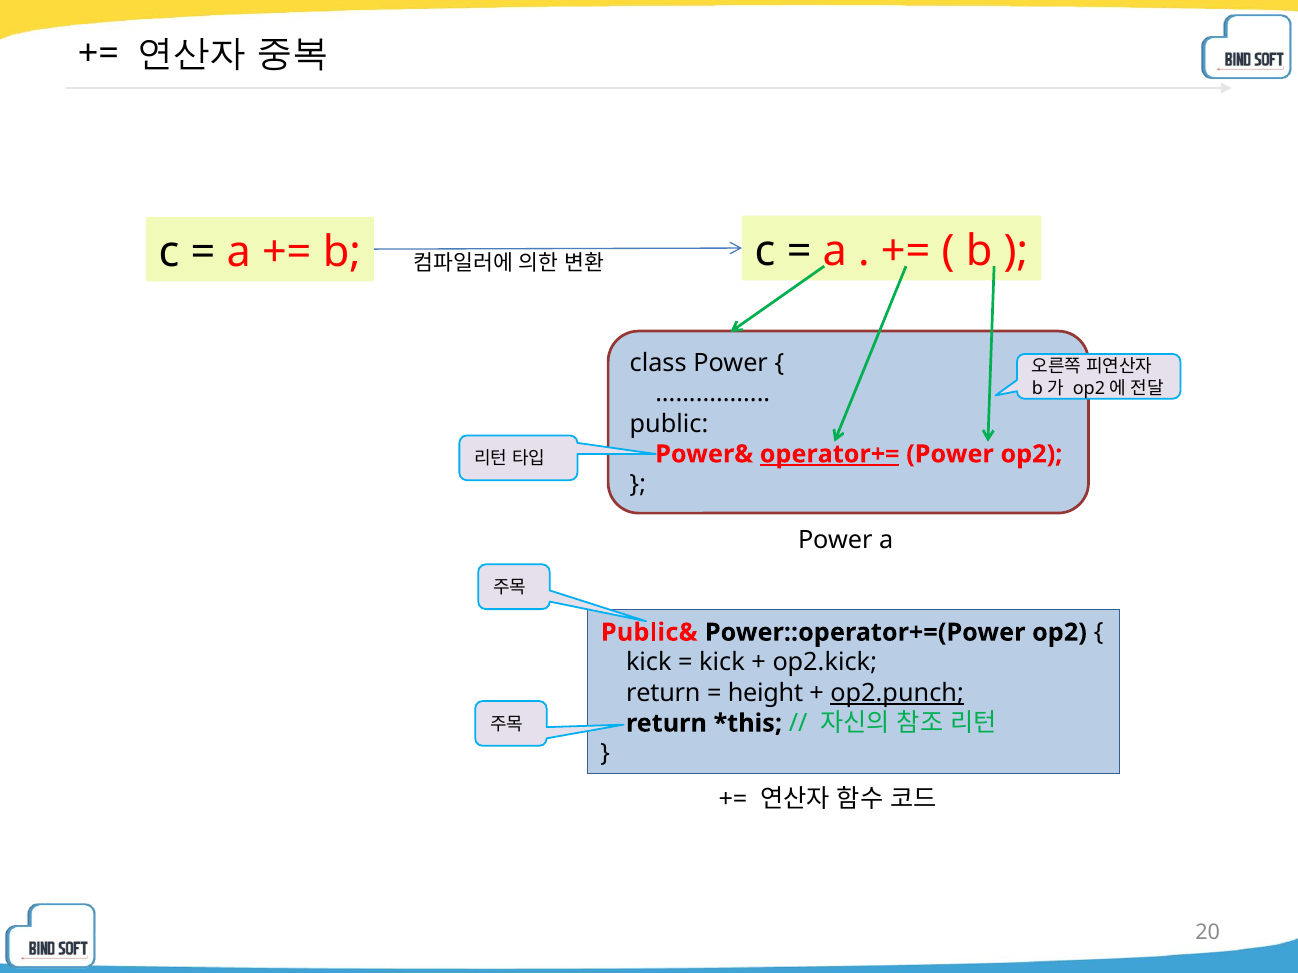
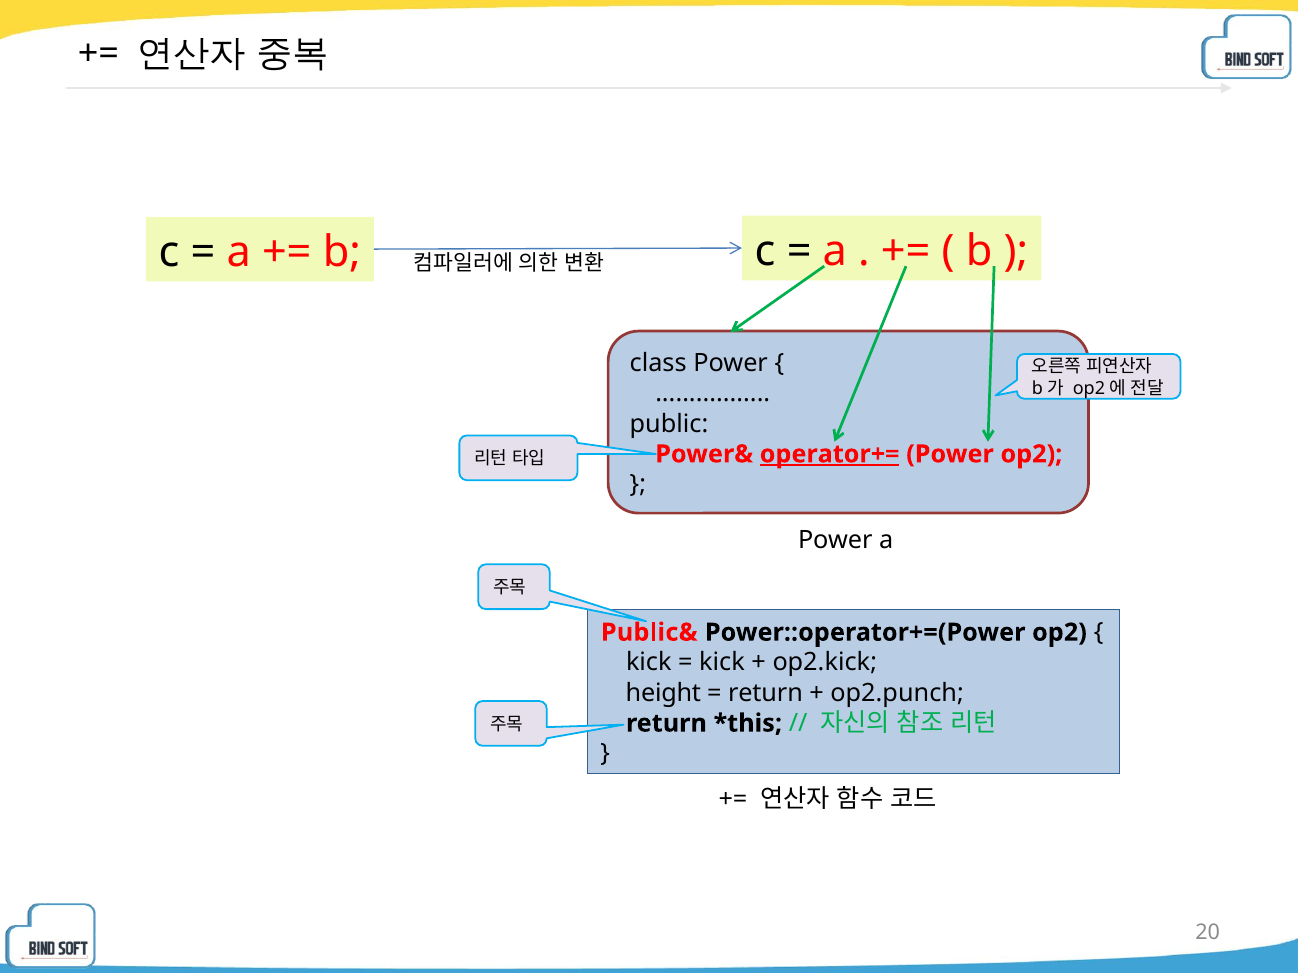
return: return -> height (663, 693)
height: height -> return (765, 693)
op2.punch underline: present -> none (897, 693)
